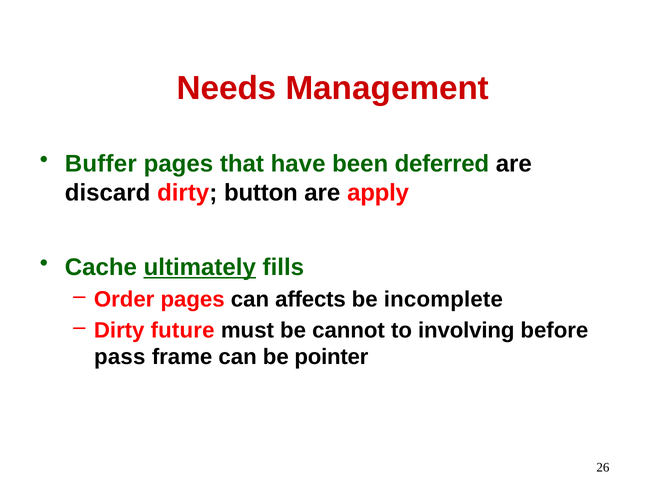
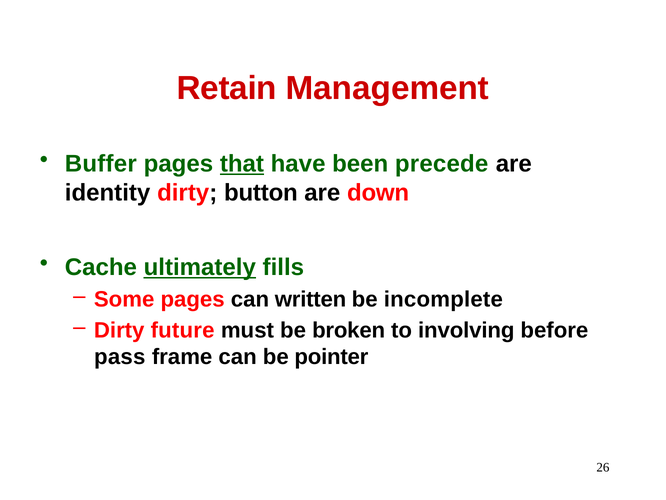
Needs: Needs -> Retain (227, 88)
that underline: none -> present (242, 164)
deferred: deferred -> precede (442, 164)
discard: discard -> identity (108, 193)
apply: apply -> down (378, 193)
Order: Order -> Some (124, 299)
affects: affects -> written (311, 299)
cannot: cannot -> broken (349, 330)
